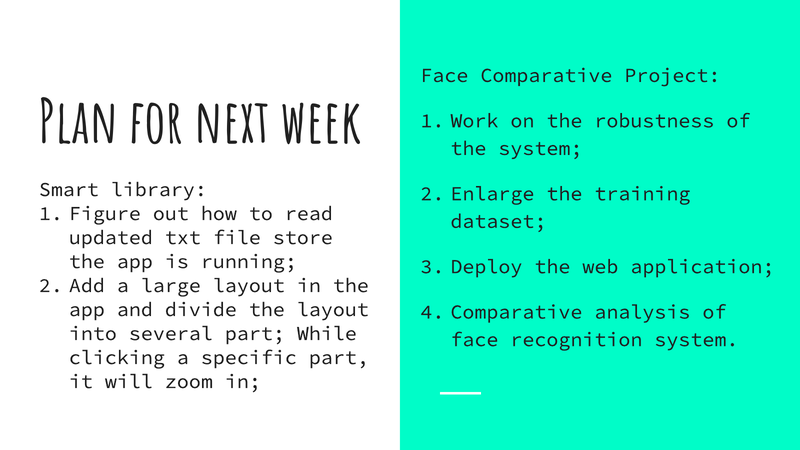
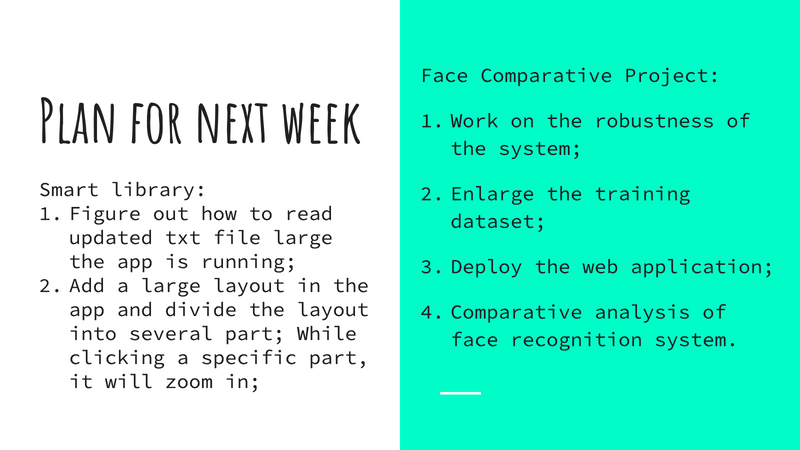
file store: store -> large (303, 238)
